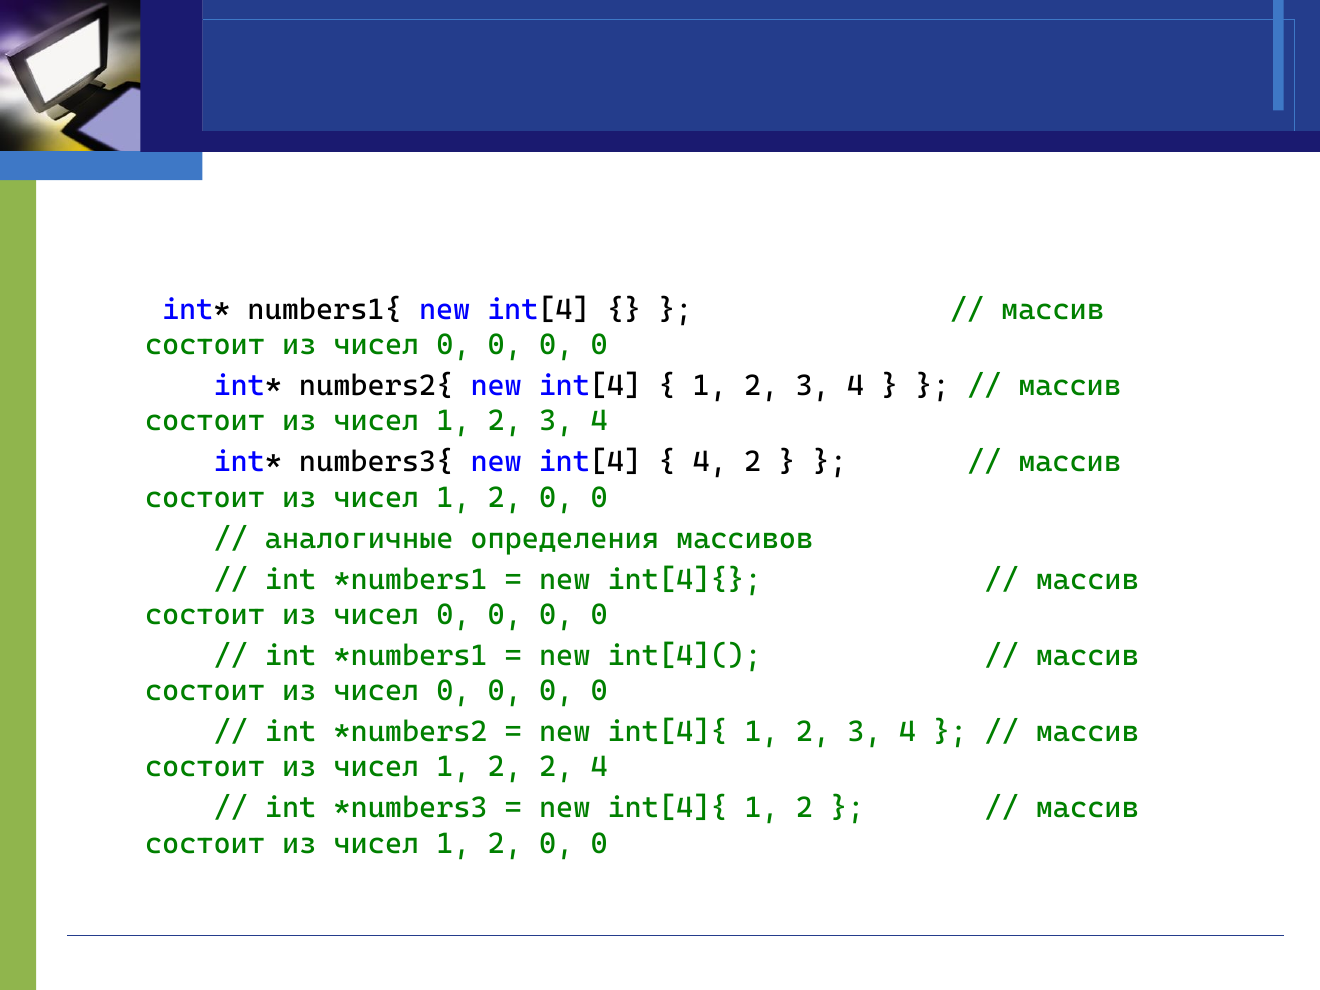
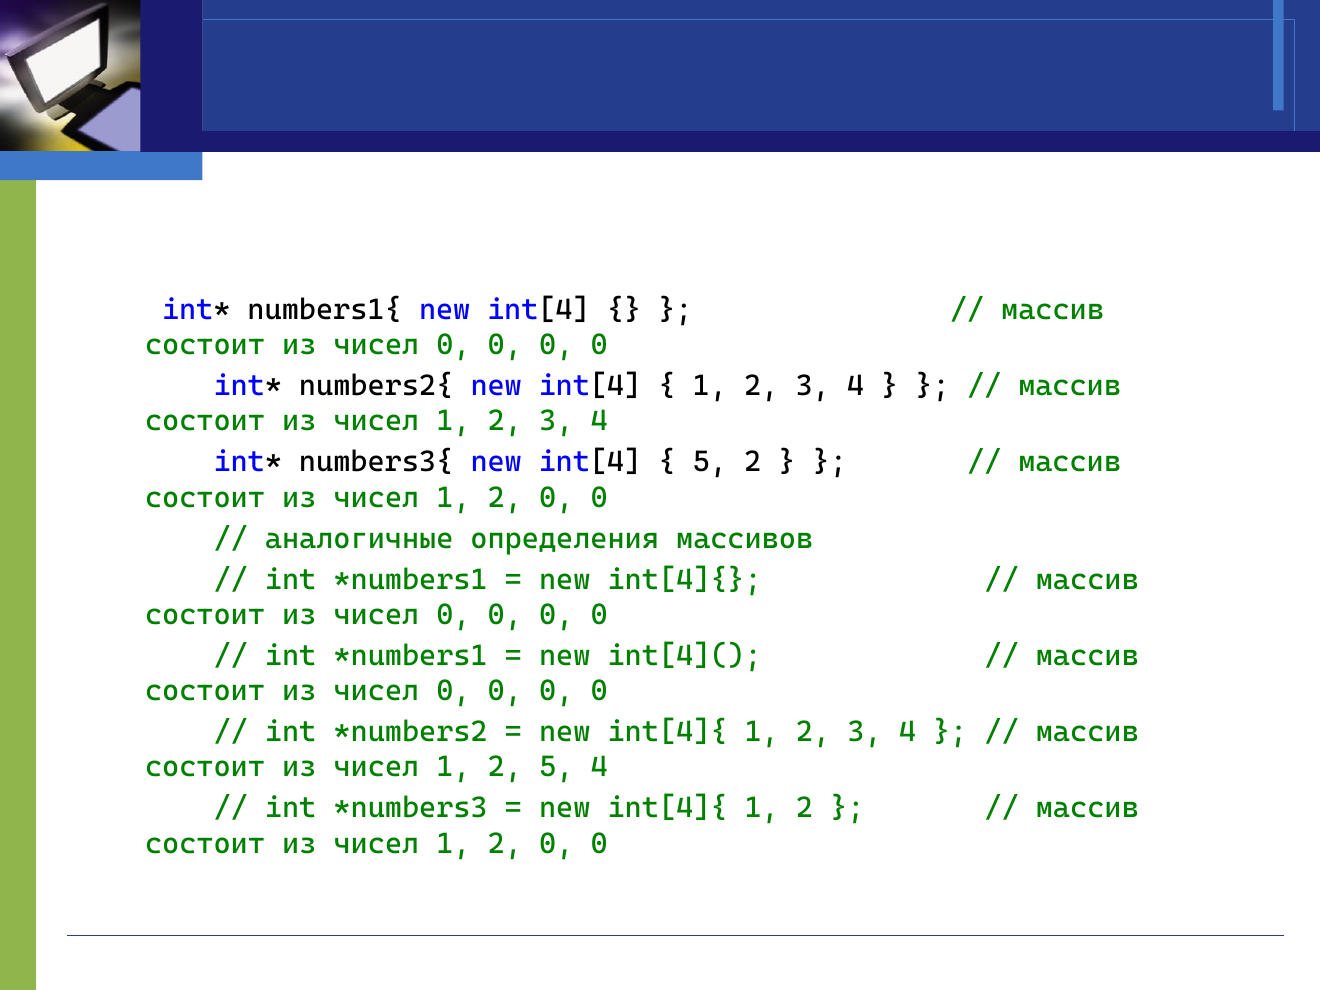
4: 4 -> 5 (710, 462)
2 2: 2 -> 5 (556, 767)
